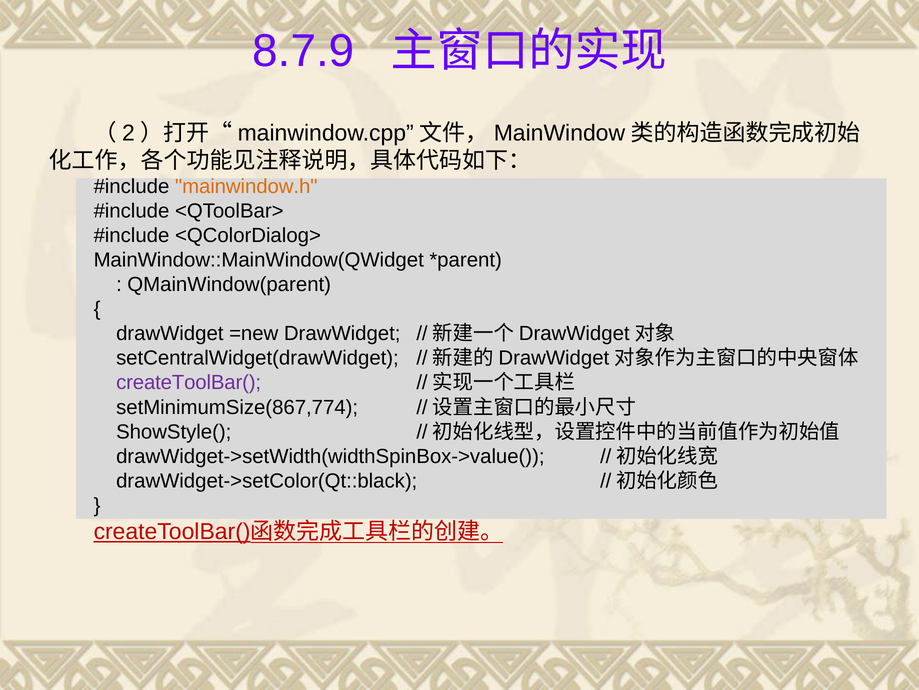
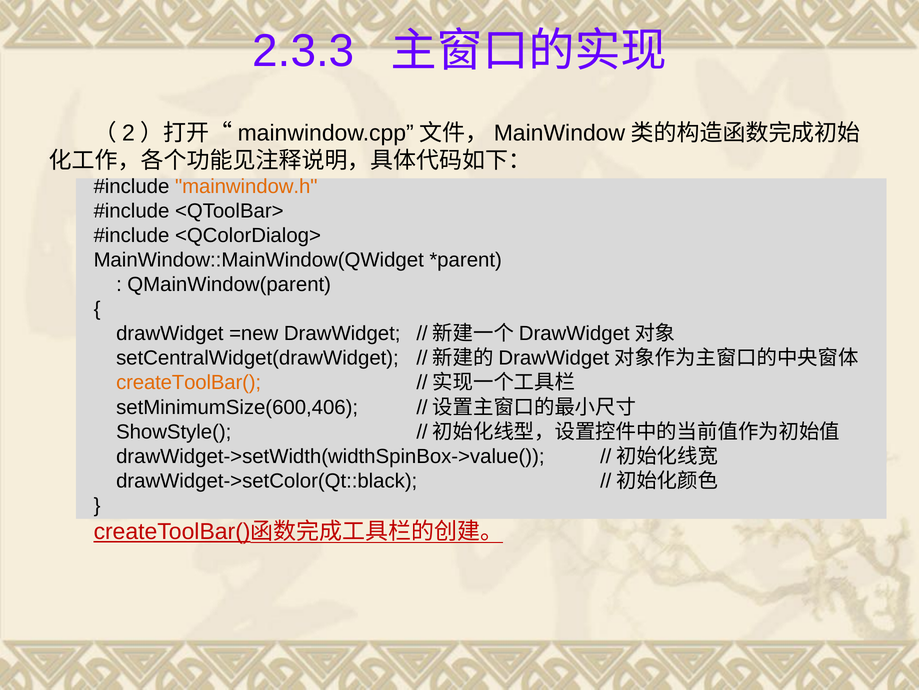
8.7.9: 8.7.9 -> 2.3.3 (303, 51)
createToolBar( colour: purple -> orange (189, 382)
setMinimumSize(867,774: setMinimumSize(867,774 -> setMinimumSize(600,406 (237, 407)
